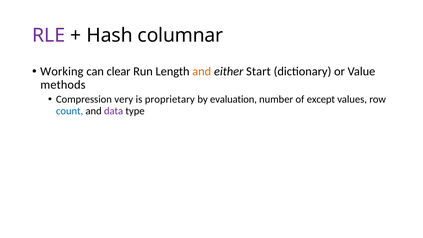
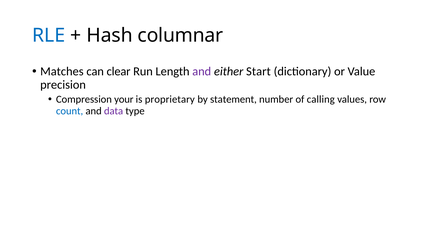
RLE colour: purple -> blue (49, 36)
Working: Working -> Matches (62, 72)
and colour: orange -> purple (202, 72)
methods: methods -> precision (63, 85)
very: very -> your (124, 99)
evaluation: evaluation -> statement (233, 99)
except: except -> calling (321, 99)
